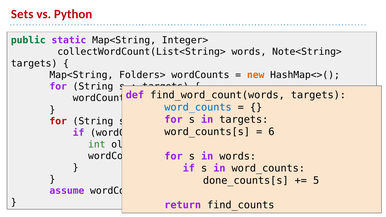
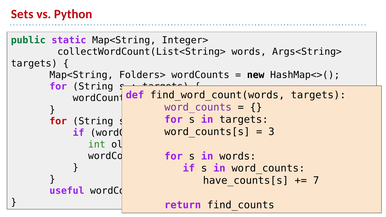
Note<String>: Note<String> -> Args<String> (307, 52)
new colour: orange -> black (256, 75)
word_counts colour: blue -> purple (198, 107)
6: 6 -> 3 (271, 132)
done_counts[s: done_counts[s -> have_counts[s (246, 181)
5: 5 -> 7 (316, 181)
assume: assume -> useful (67, 191)
